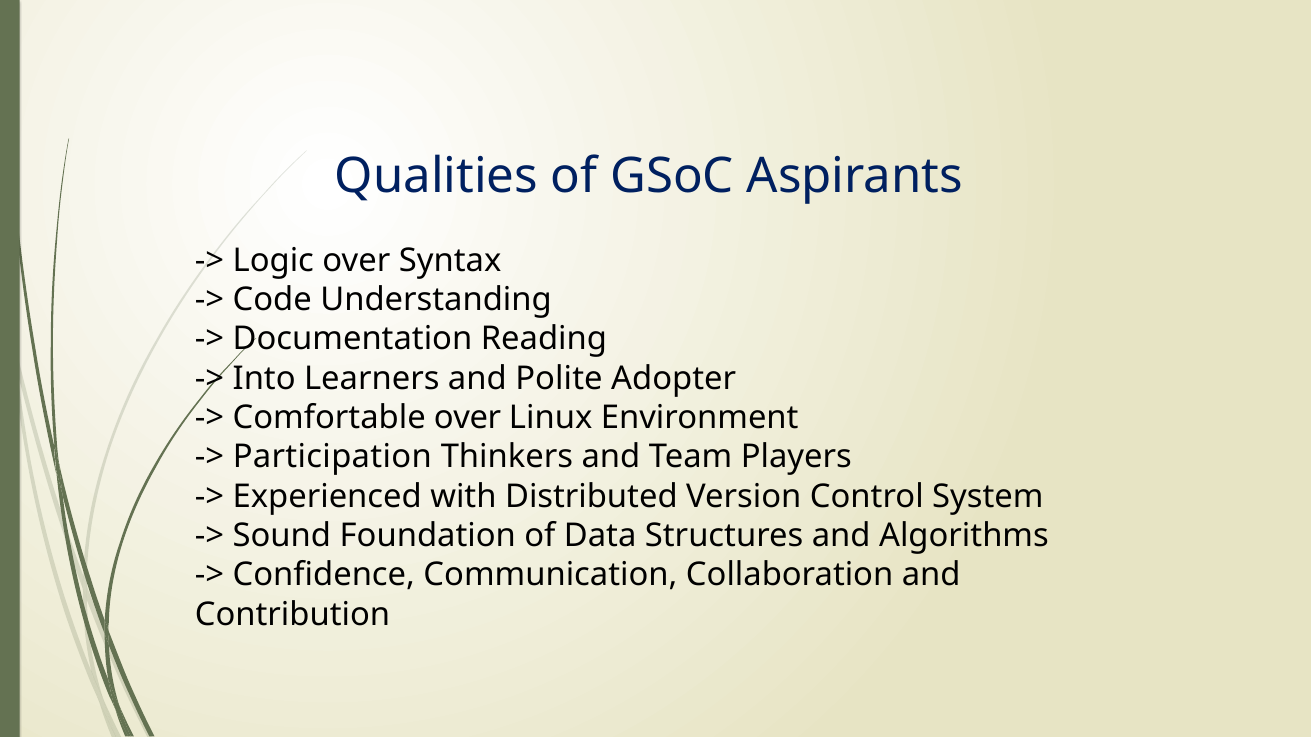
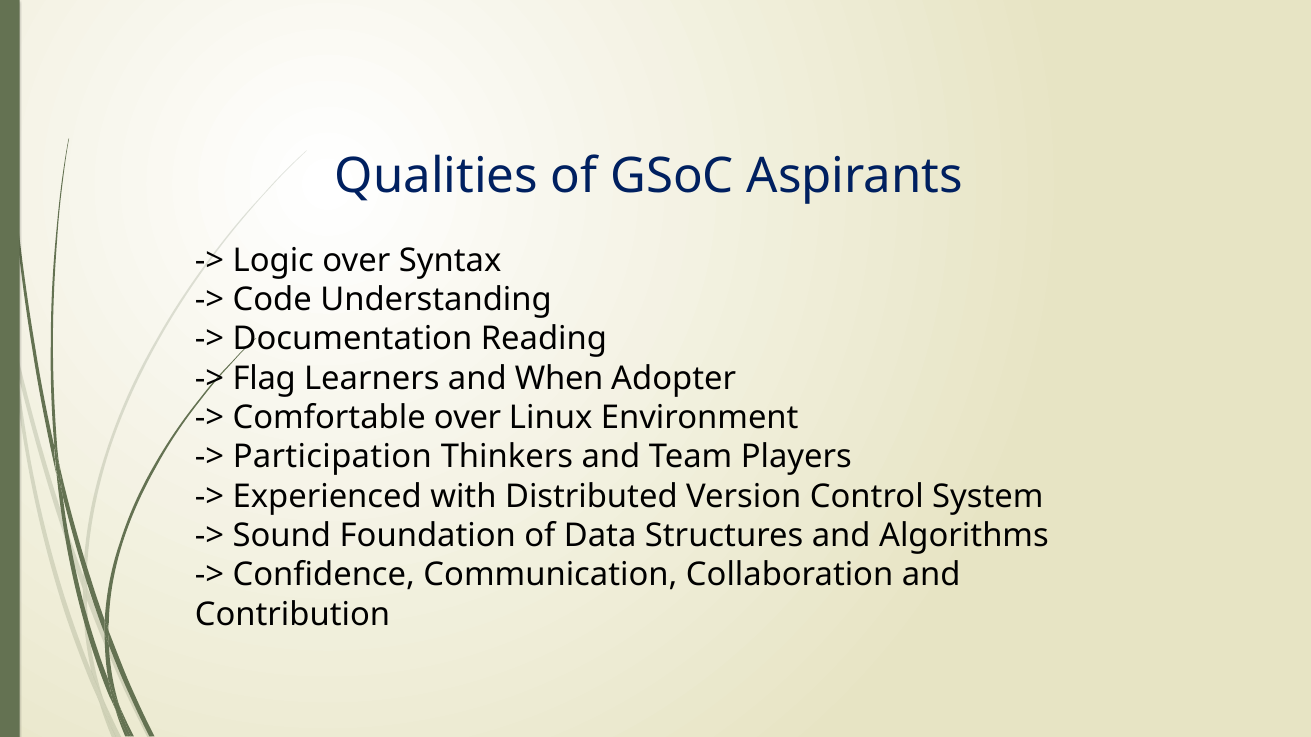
Into: Into -> Flag (264, 379)
Polite: Polite -> When (559, 379)
